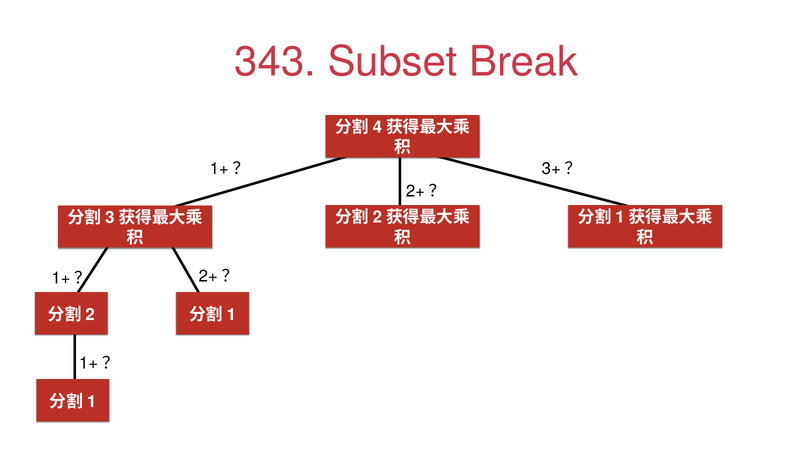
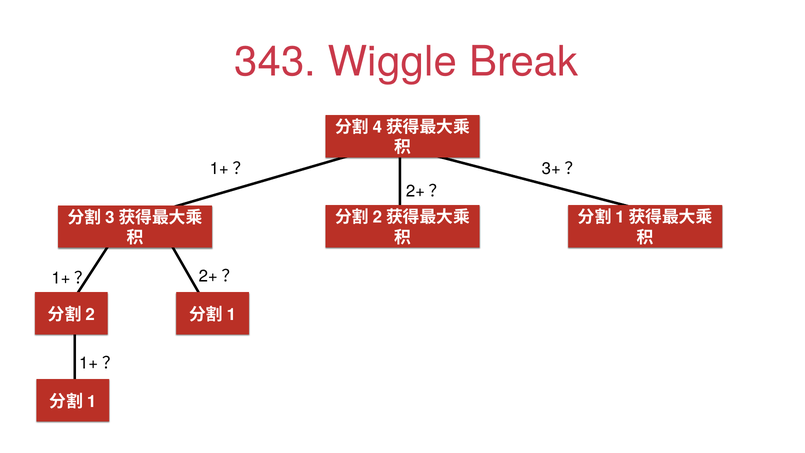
Subset: Subset -> Wiggle (392, 62)
